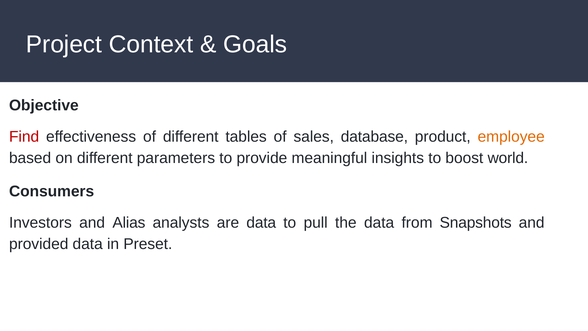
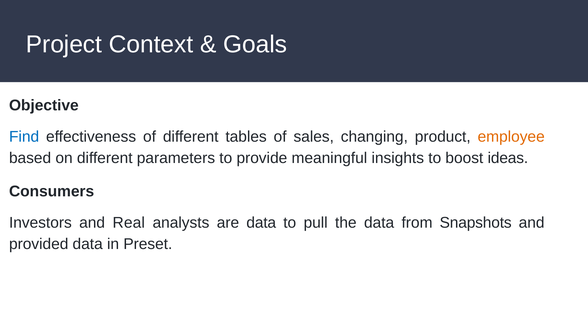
Find colour: red -> blue (24, 137)
database: database -> changing (374, 137)
world: world -> ideas (508, 158)
Alias: Alias -> Real (129, 223)
